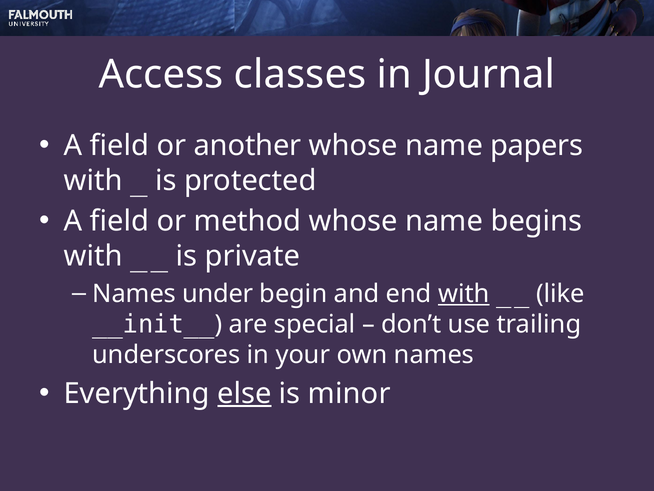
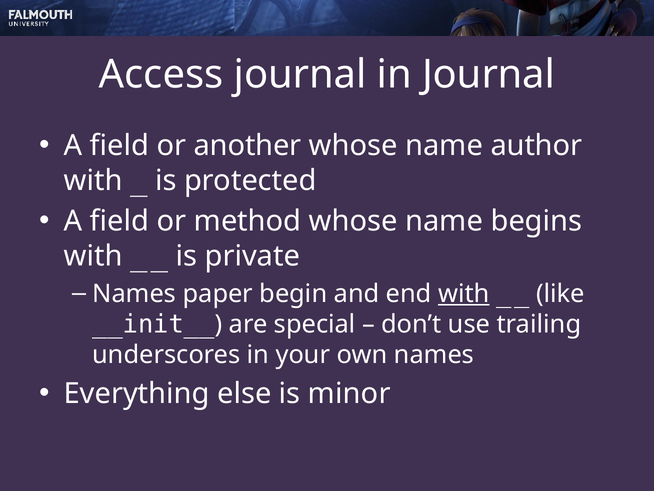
Access classes: classes -> journal (300, 74)
papers: papers -> author (536, 145)
under: under -> paper (218, 293)
else underline: present -> none (244, 393)
